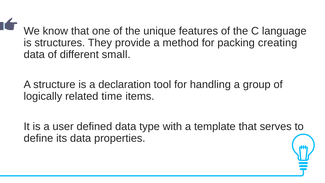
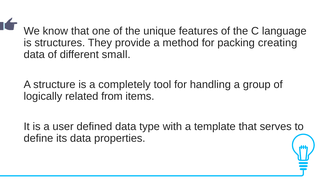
declaration: declaration -> completely (124, 85)
time: time -> from (112, 96)
